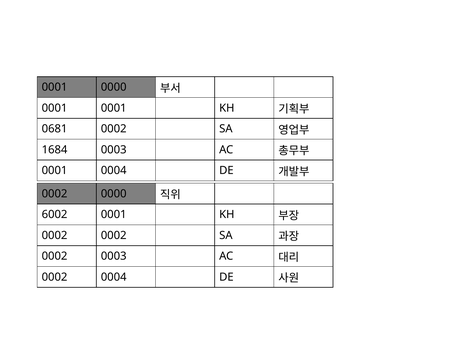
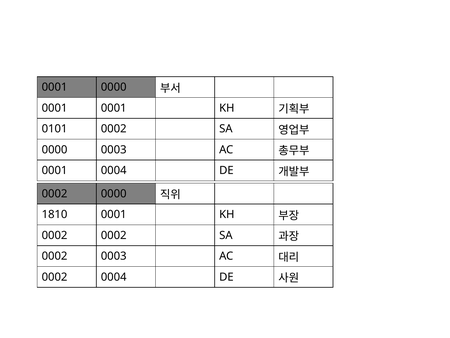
0681: 0681 -> 0101 (55, 129)
1684: 1684 -> 0000 (55, 150)
6002: 6002 -> 1810 (55, 214)
